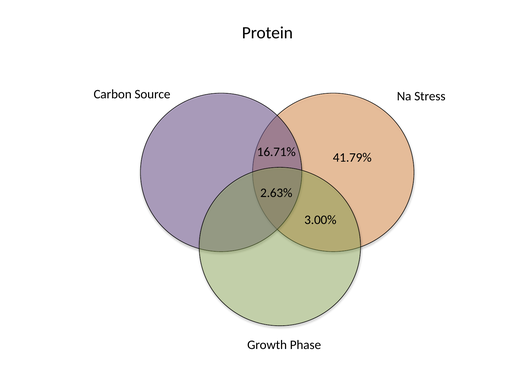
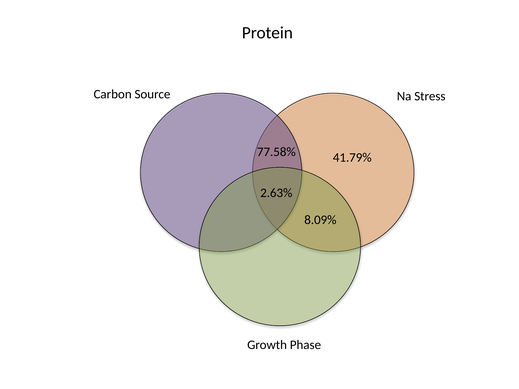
16.71%: 16.71% -> 77.58% (276, 152)
3.00%: 3.00% -> 8.09% (320, 220)
